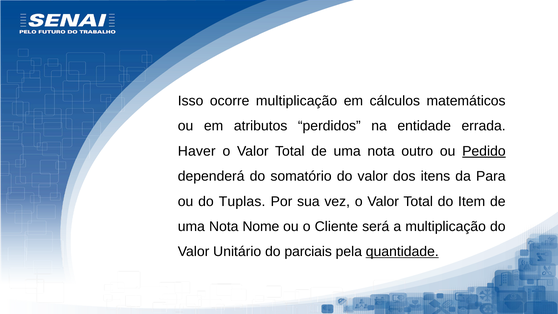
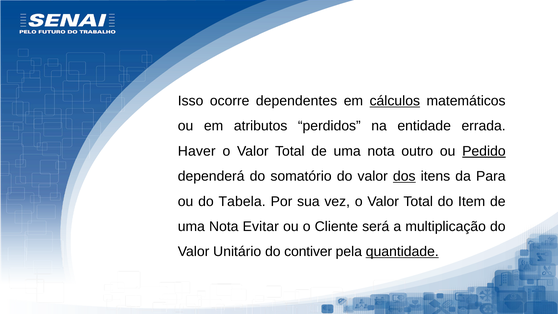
ocorre multiplicação: multiplicação -> dependentes (297, 101)
cálculos underline: none -> present (395, 101)
dos underline: none -> present (404, 176)
Tuplas: Tuplas -> Tabela (242, 201)
Nome: Nome -> Evitar (261, 226)
parciais: parciais -> contiver (308, 252)
